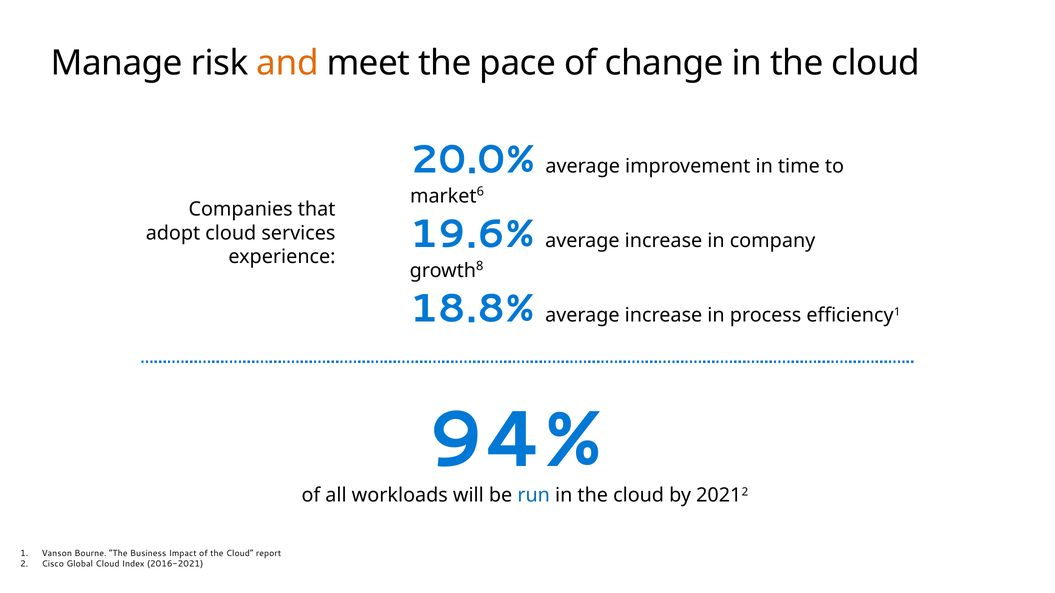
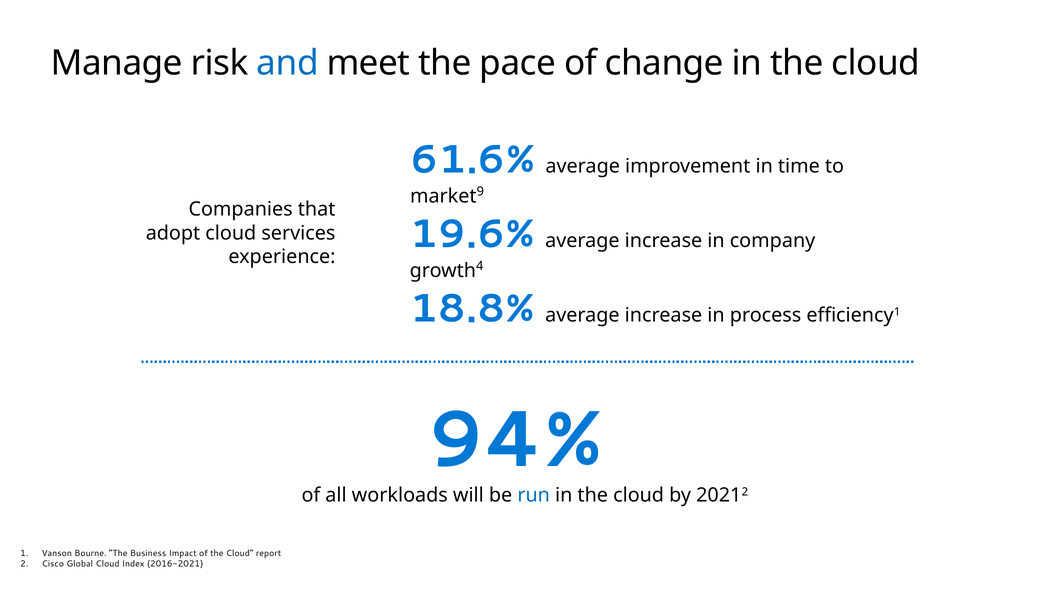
and colour: orange -> blue (288, 63)
20.0%: 20.0% -> 61.6% (472, 160)
6: 6 -> 9 (480, 192)
8: 8 -> 4 (480, 266)
